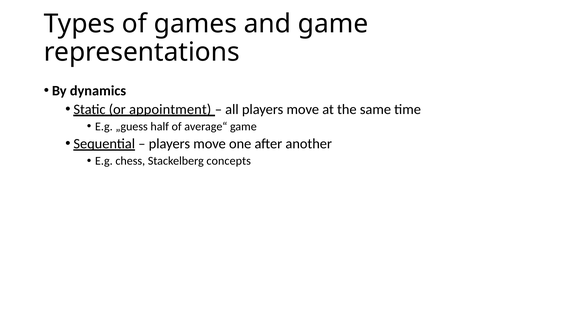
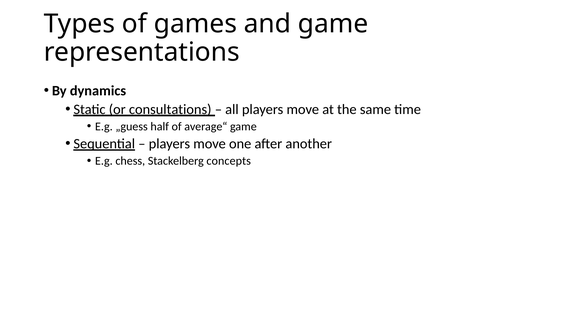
appointment: appointment -> consultations (170, 109)
